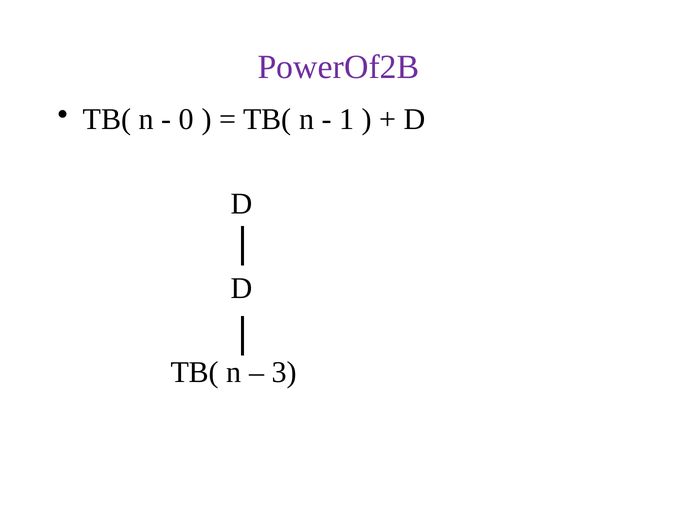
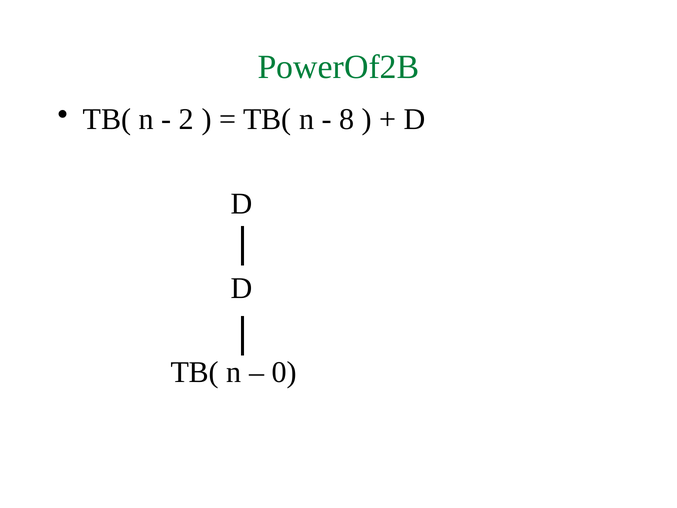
PowerOf2B colour: purple -> green (338, 67)
0: 0 -> 2 (186, 119)
1: 1 -> 8 (347, 119)
3: 3 -> 0 (284, 372)
